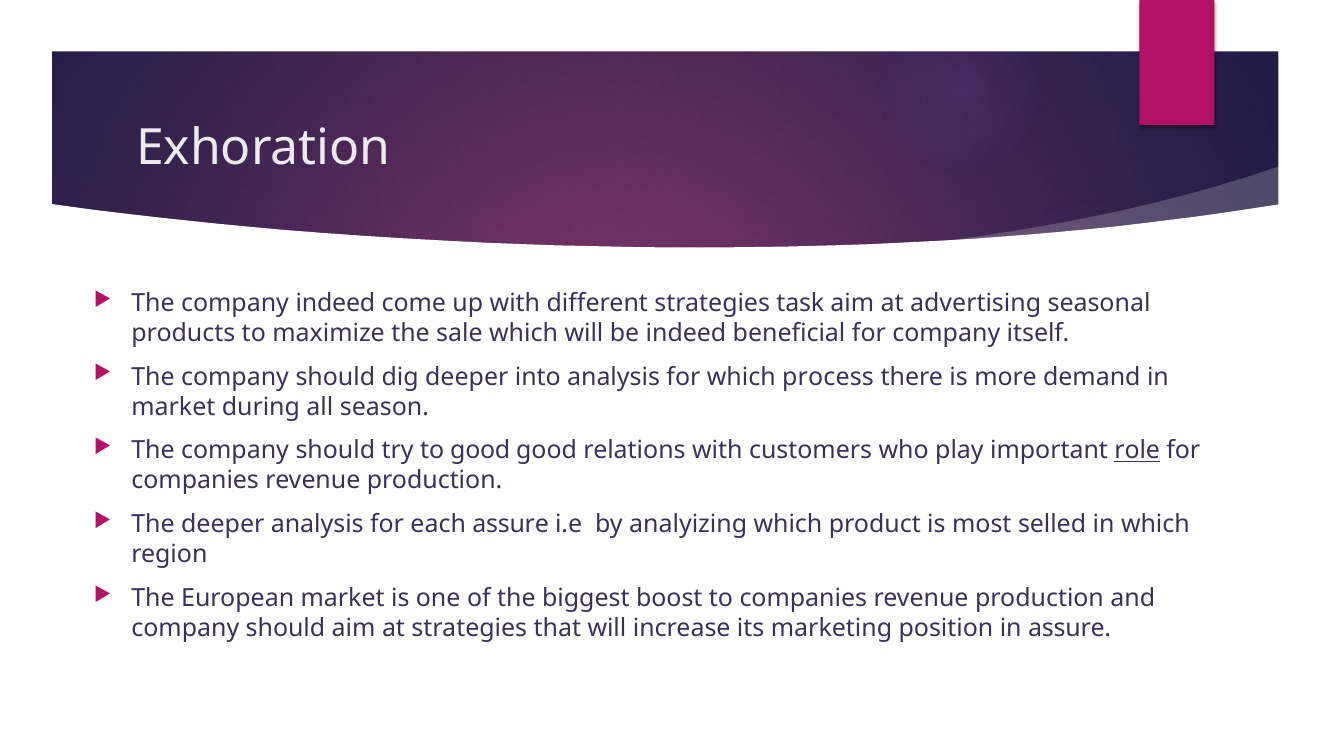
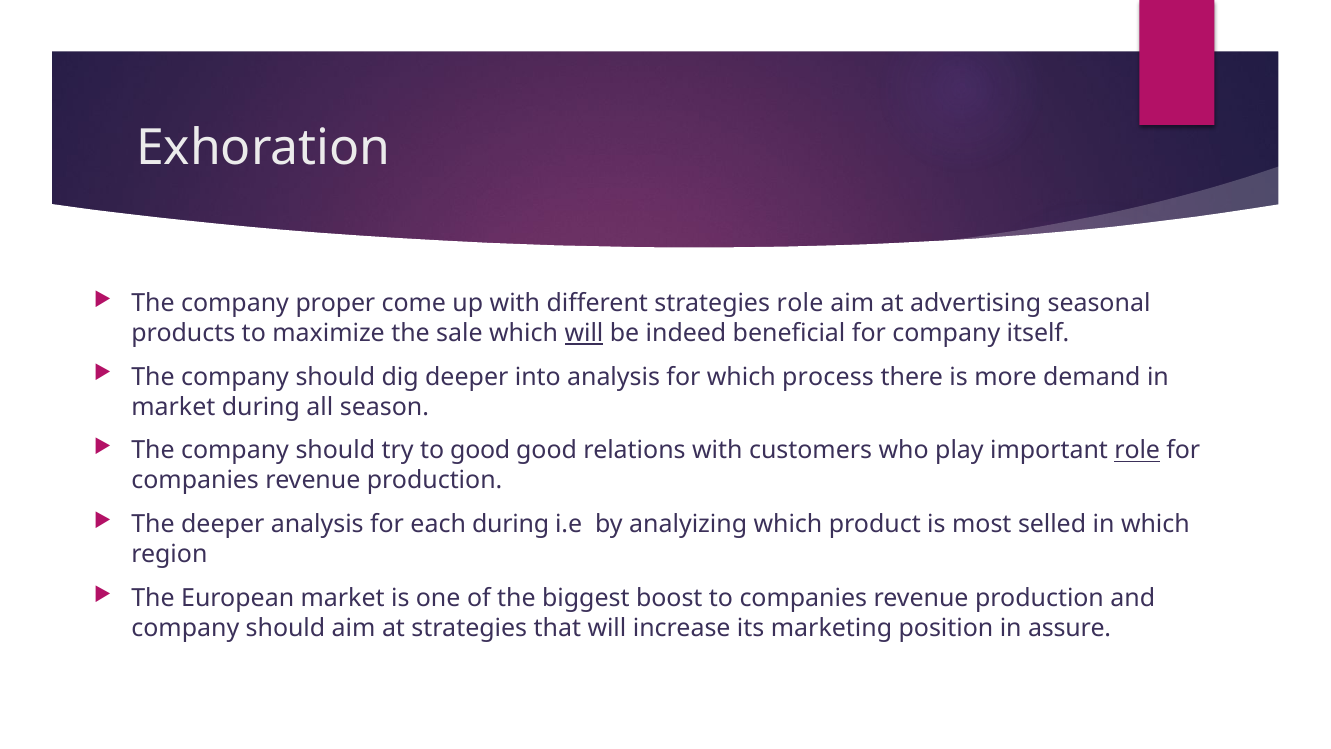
company indeed: indeed -> proper (335, 303)
strategies task: task -> role (800, 303)
will underline: none -> present (584, 333)
each assure: assure -> during (511, 524)
